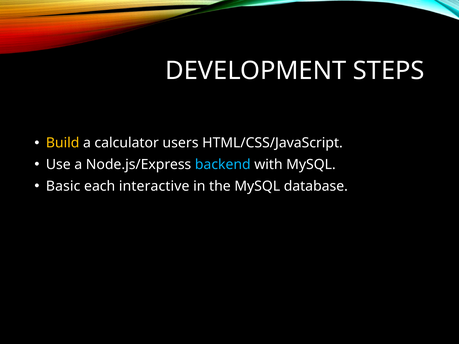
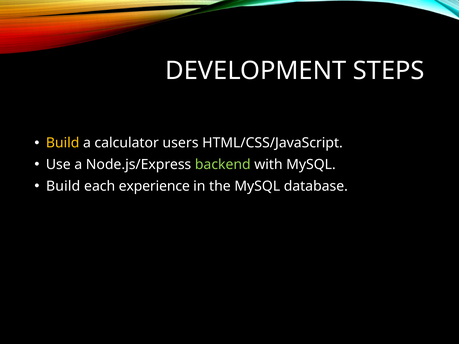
backend colour: light blue -> light green (223, 165)
Basic: Basic -> Build (63, 186)
interactive: interactive -> experience (154, 186)
